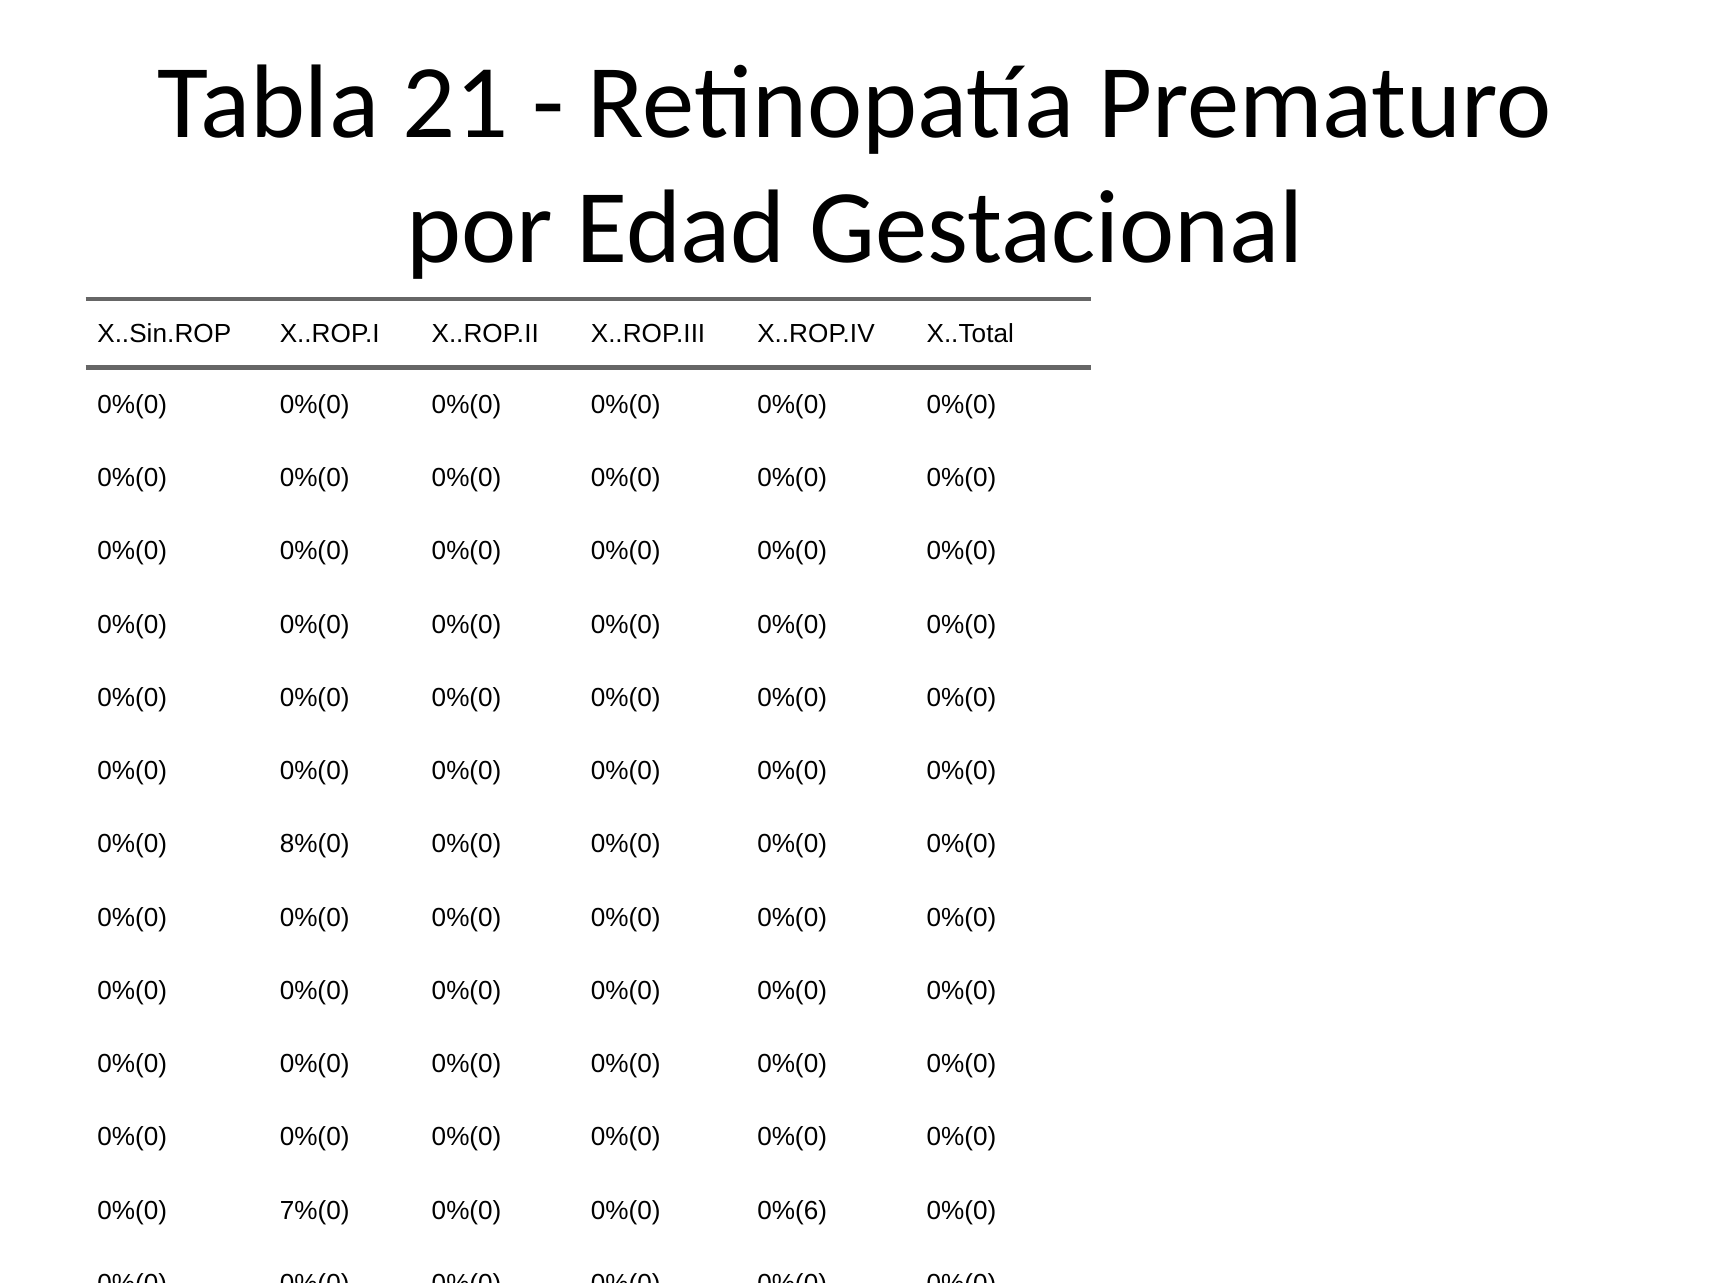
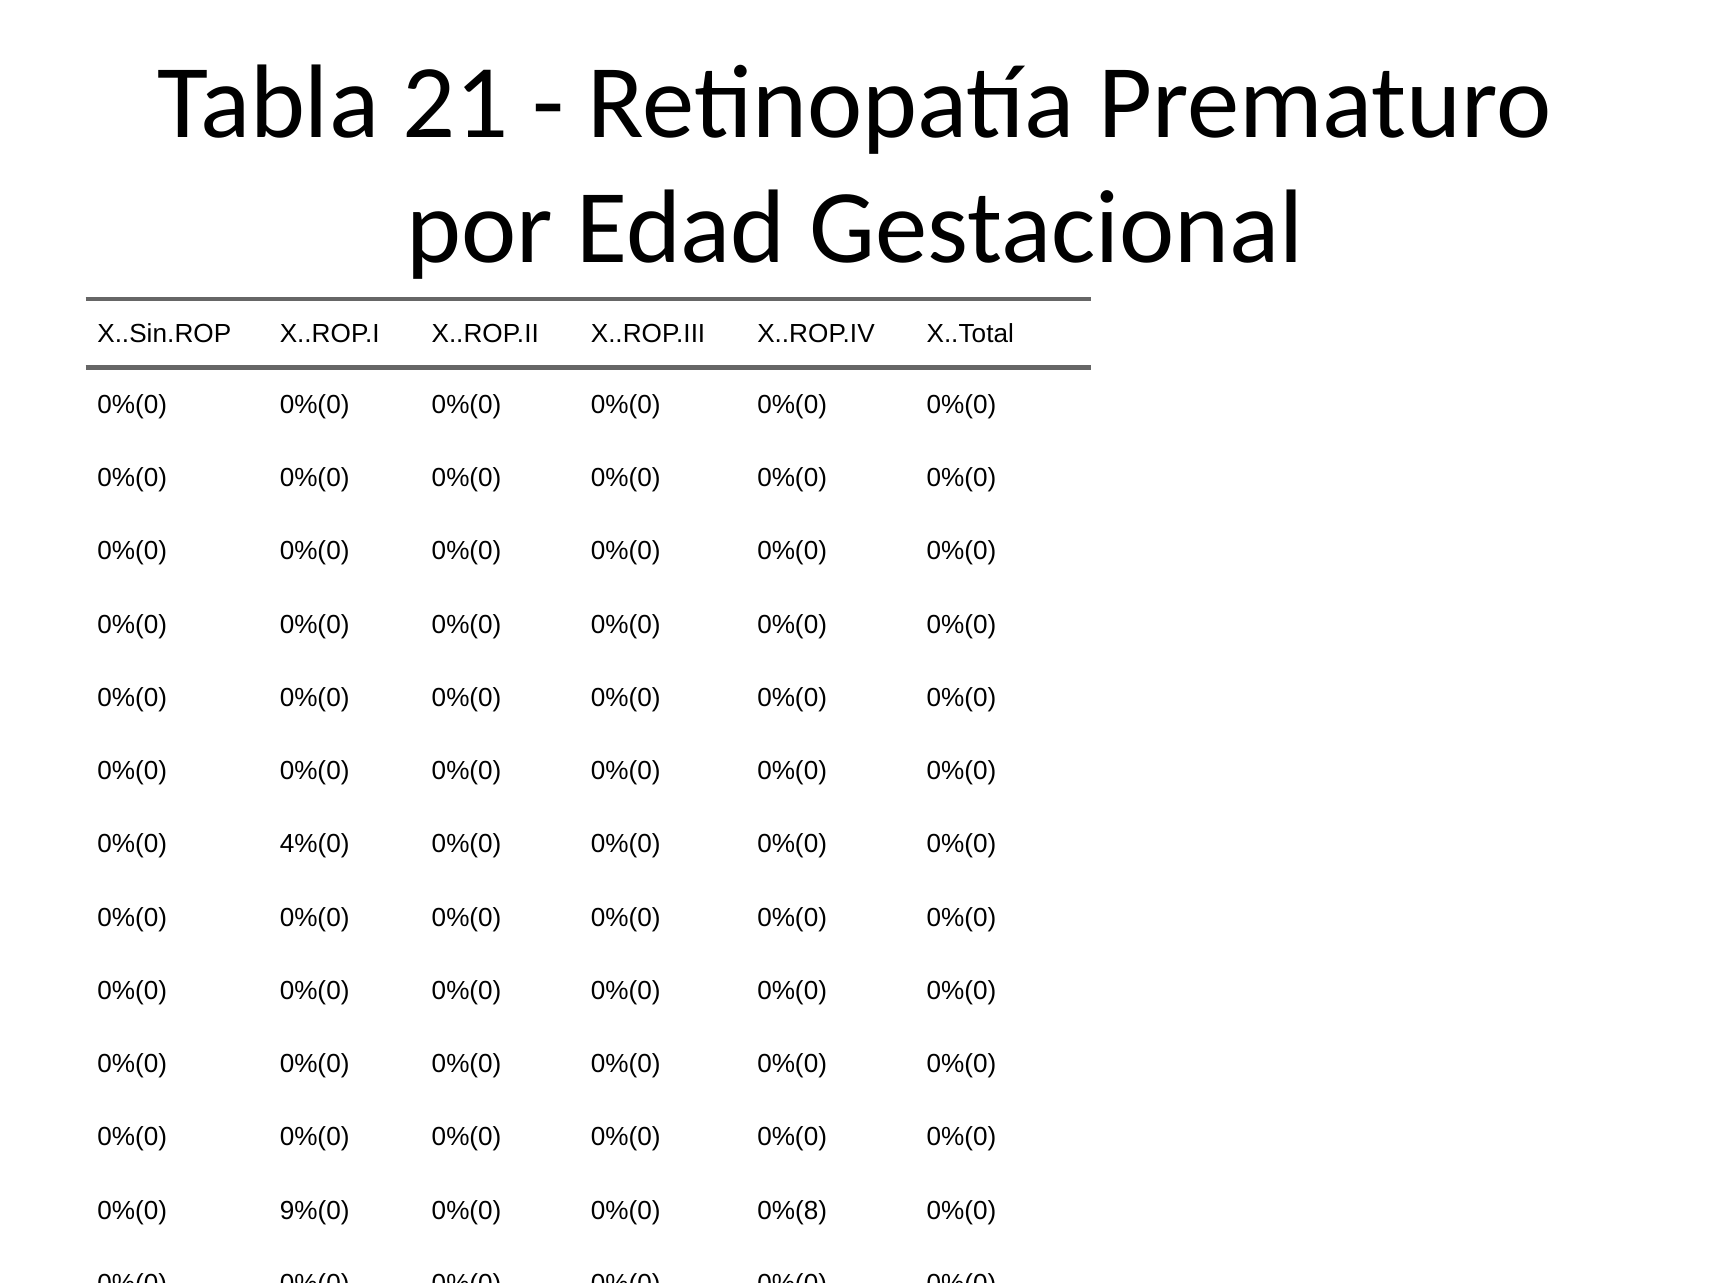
8%(0: 8%(0 -> 4%(0 (315, 844)
7%(0: 7%(0 -> 9%(0 (315, 1211)
0%(6: 0%(6 -> 0%(8 (792, 1211)
